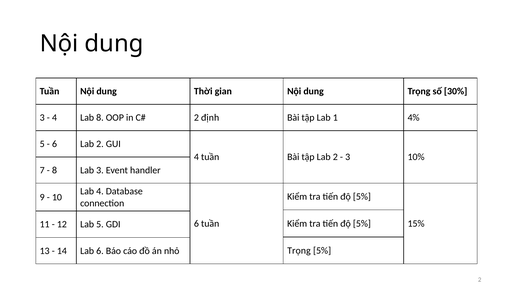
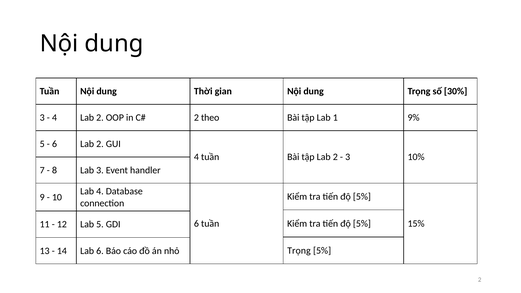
4 Lab 8: 8 -> 2 (100, 118)
định: định -> theo (210, 118)
4%: 4% -> 9% (414, 118)
